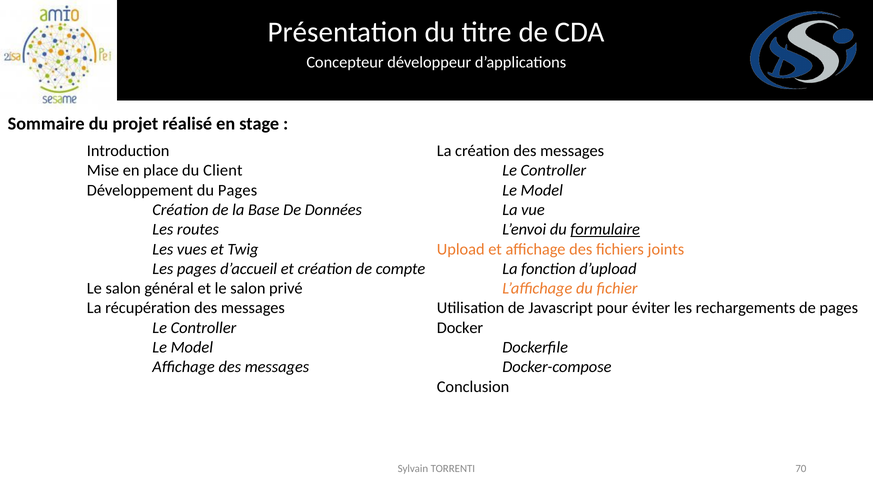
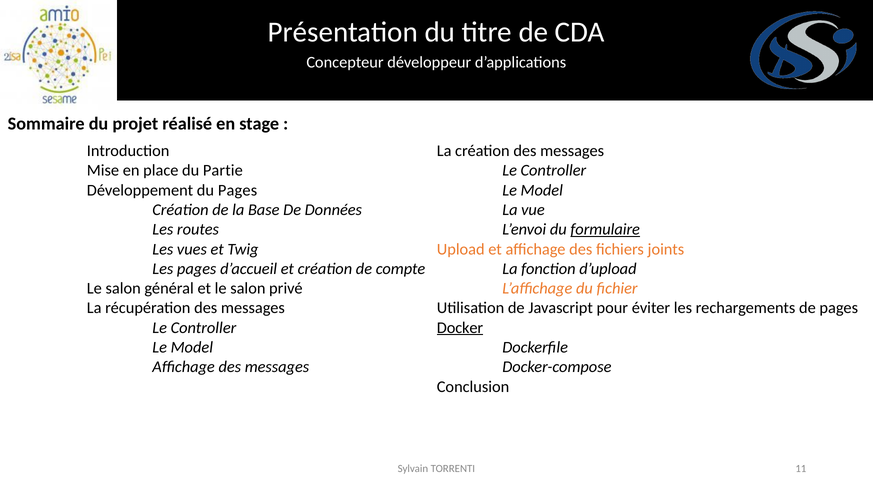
Client: Client -> Partie (223, 171)
Docker underline: none -> present (460, 328)
70: 70 -> 11 (801, 469)
